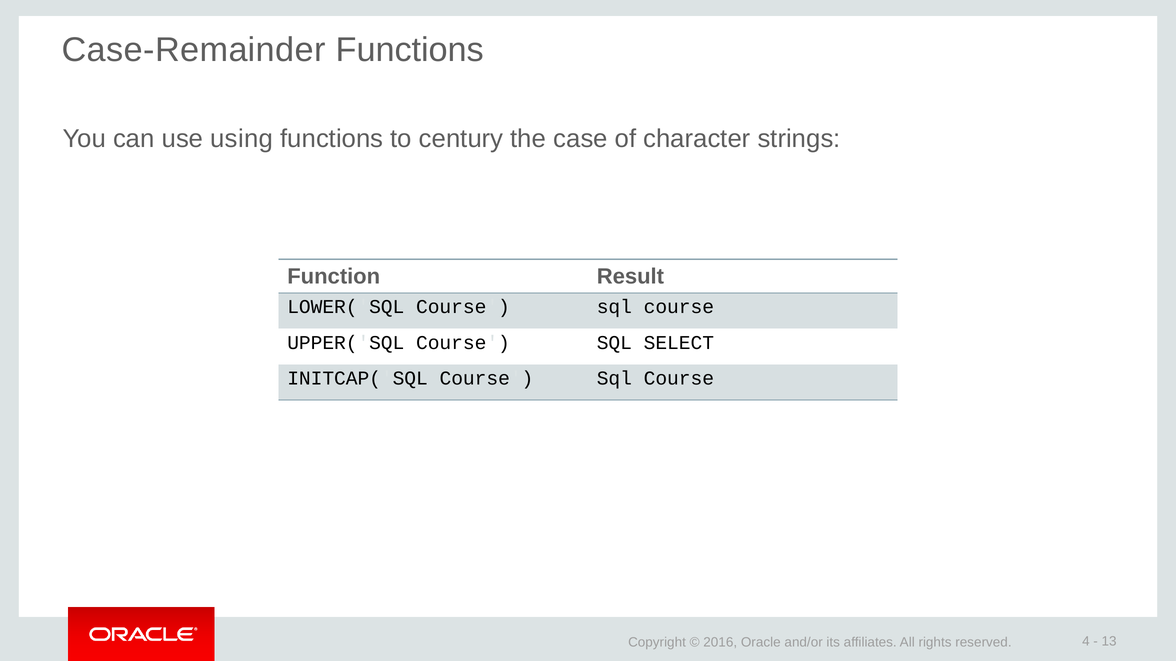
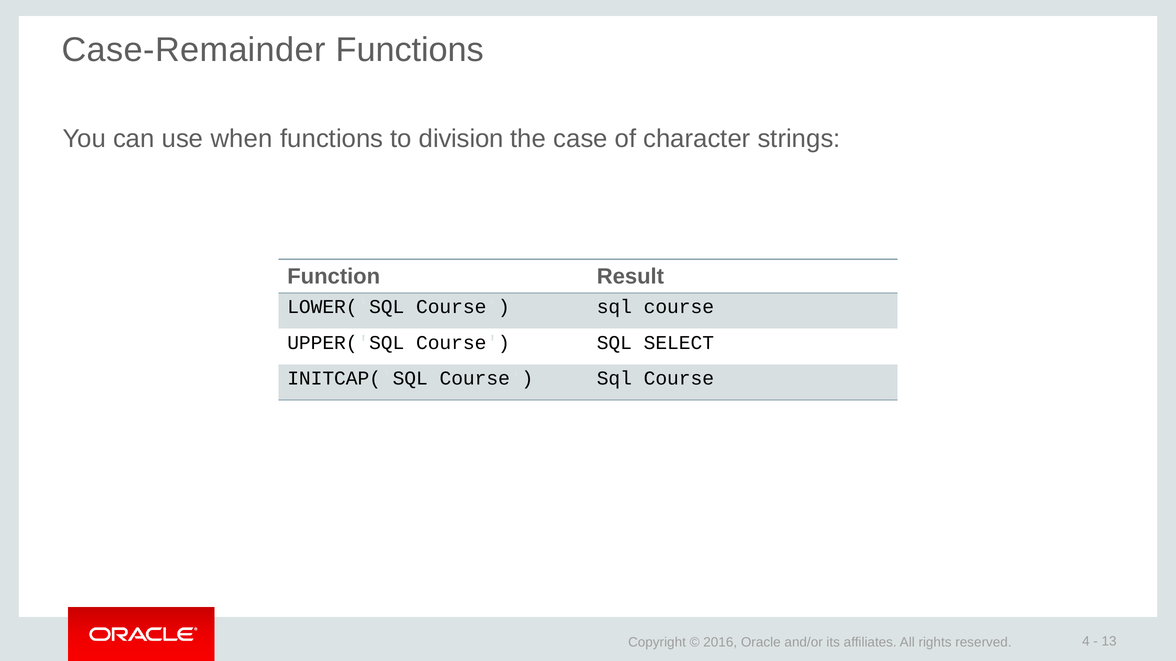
using: using -> when (242, 139)
century: century -> division (461, 139)
